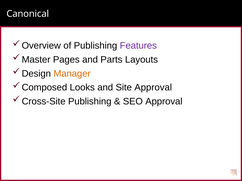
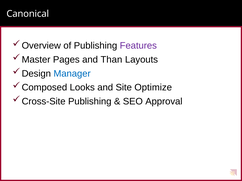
Parts: Parts -> Than (111, 60)
Manager colour: orange -> blue (72, 74)
Site Approval: Approval -> Optimize (153, 88)
